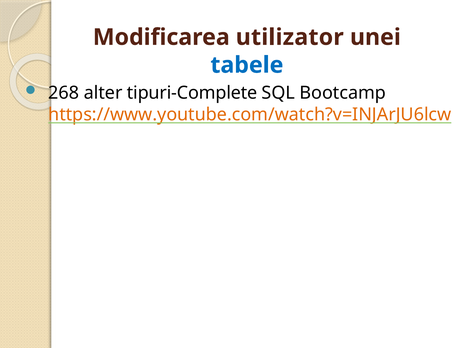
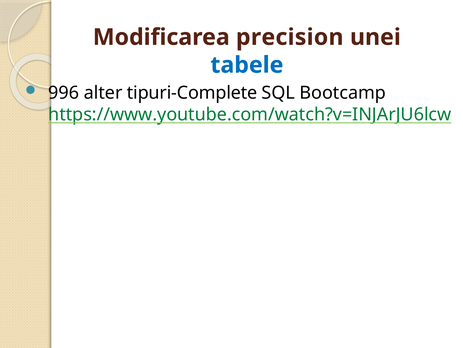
utilizator: utilizator -> precision (290, 37)
268: 268 -> 996 (64, 93)
https://www.youtube.com/watch?v=INJArJU6lcw colour: orange -> green (250, 114)
